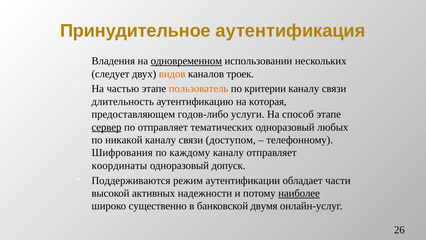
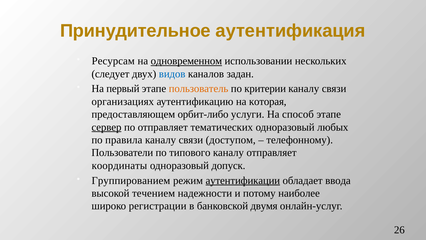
Владения: Владения -> Ресурсам (113, 61)
видов colour: orange -> blue (172, 74)
троек: троек -> задан (240, 74)
частью: частью -> первый (123, 89)
длительность: длительность -> организациях (123, 101)
годов-либо: годов-либо -> орбит-либо (203, 114)
никакой: никакой -> правила (124, 140)
Шифрования: Шифрования -> Пользователи (122, 153)
каждому: каждому -> типового (190, 153)
Поддерживаются: Поддерживаются -> Группированием (131, 180)
аутентификации underline: none -> present (243, 180)
части: части -> ввода (338, 180)
активных: активных -> течением (154, 193)
наиболее underline: present -> none (299, 193)
существенно: существенно -> регистрации (158, 206)
